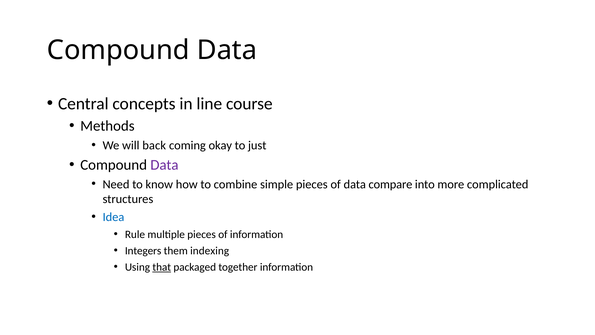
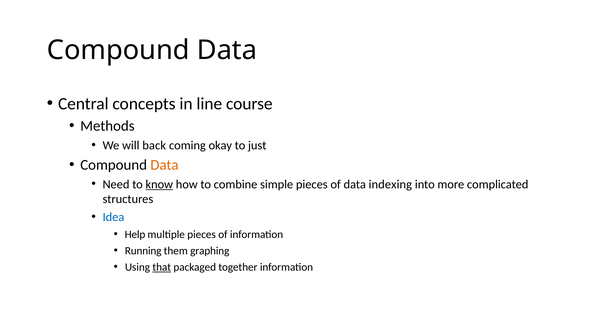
Data colour: purple -> orange (164, 165)
know underline: none -> present (159, 184)
compare: compare -> indexing (390, 184)
Rule: Rule -> Help (135, 234)
Integers: Integers -> Running (143, 251)
indexing: indexing -> graphing (210, 251)
